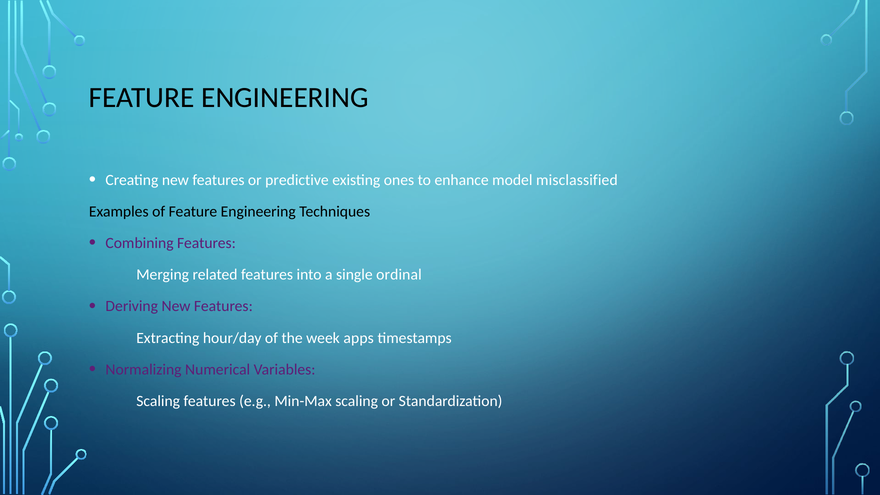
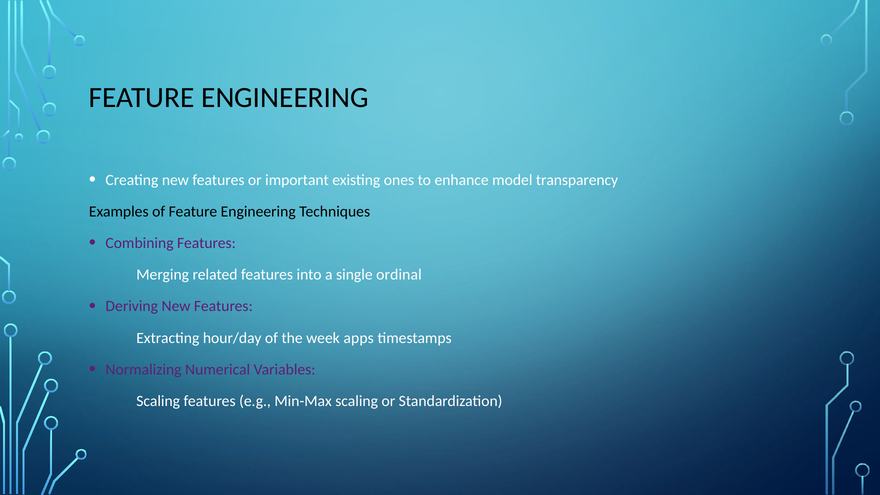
predictive: predictive -> important (297, 180)
misclassified: misclassified -> transparency (577, 180)
